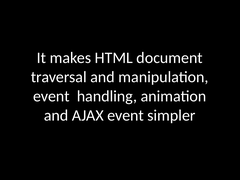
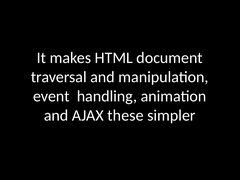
AJAX event: event -> these (125, 115)
